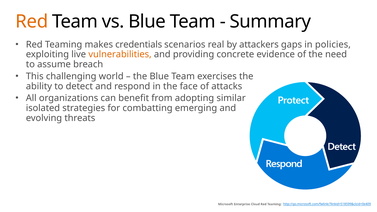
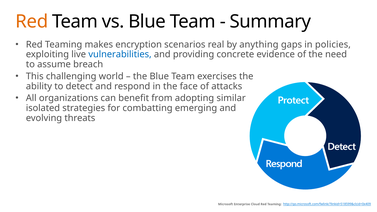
credentials: credentials -> encryption (139, 44)
attackers: attackers -> anything (259, 44)
vulnerabilities colour: orange -> blue (120, 54)
